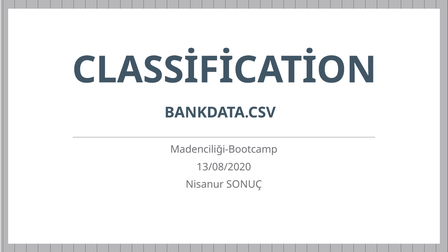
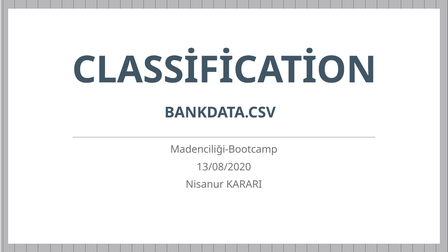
SONUÇ: SONUÇ -> KARARI (244, 185)
